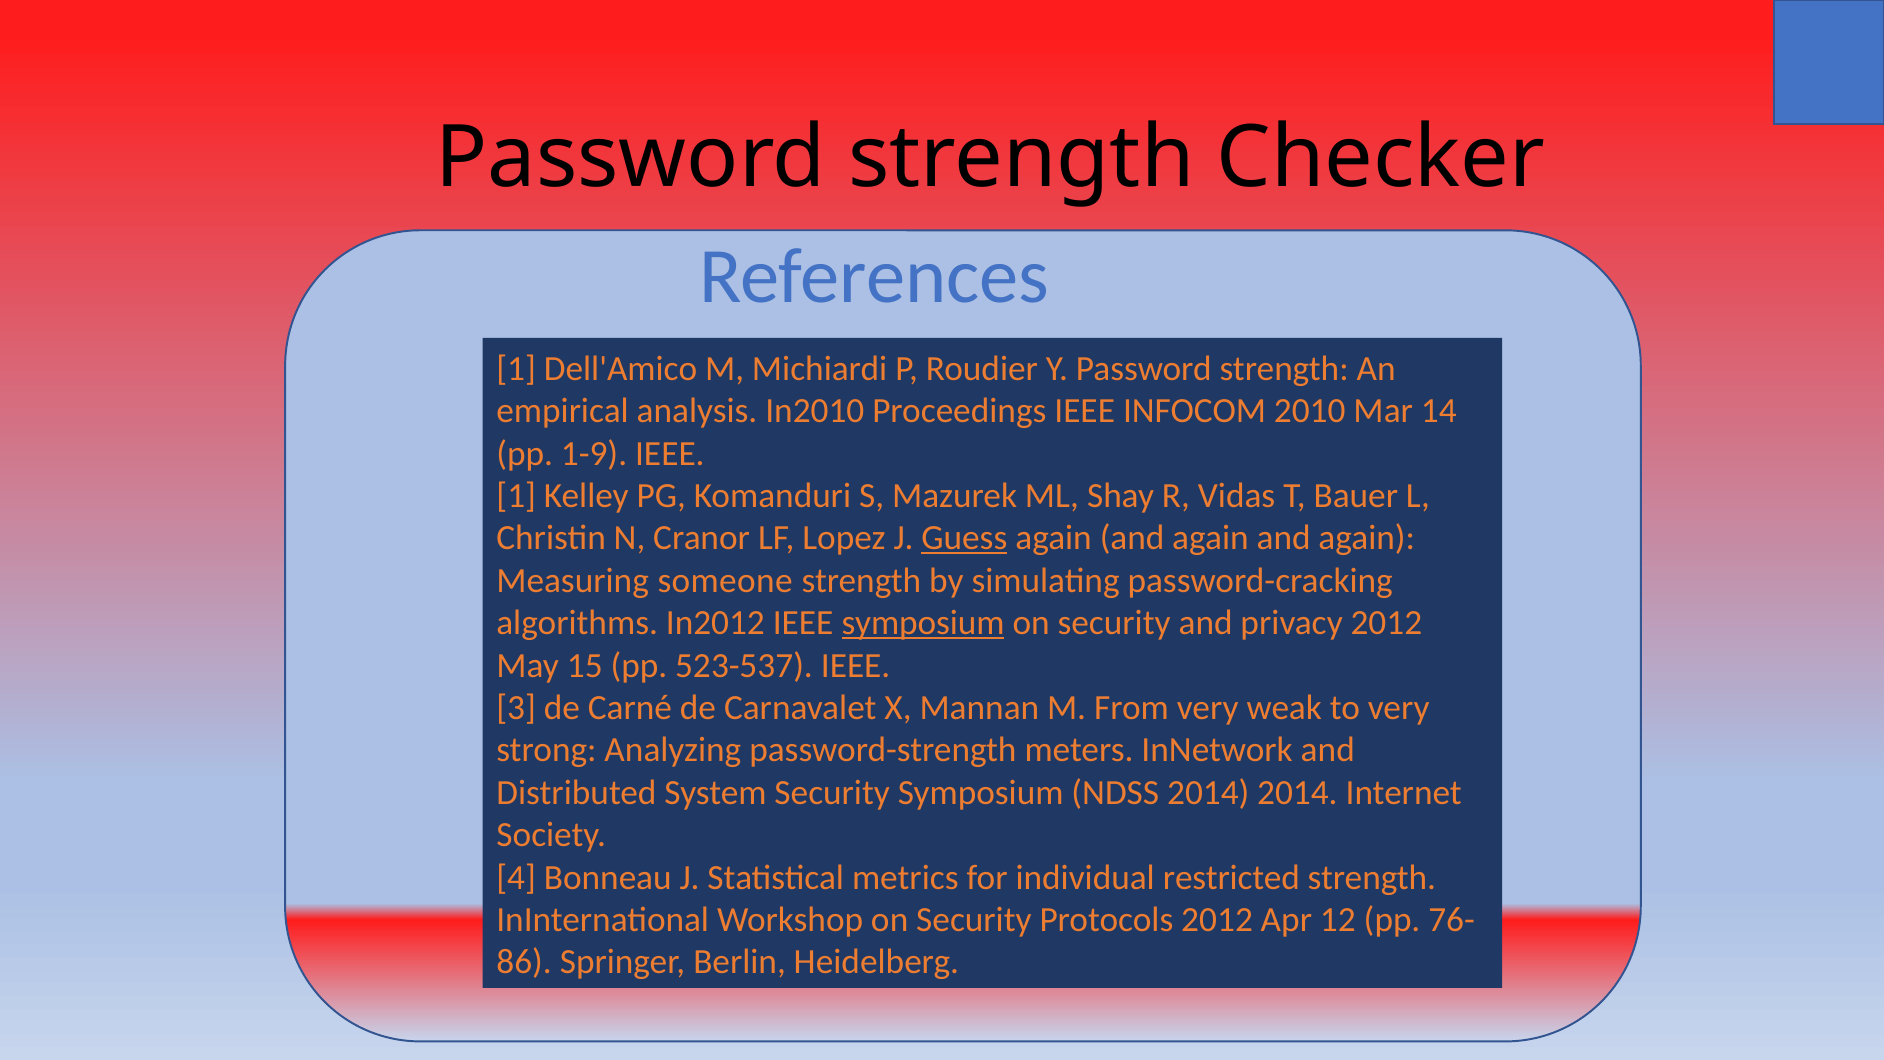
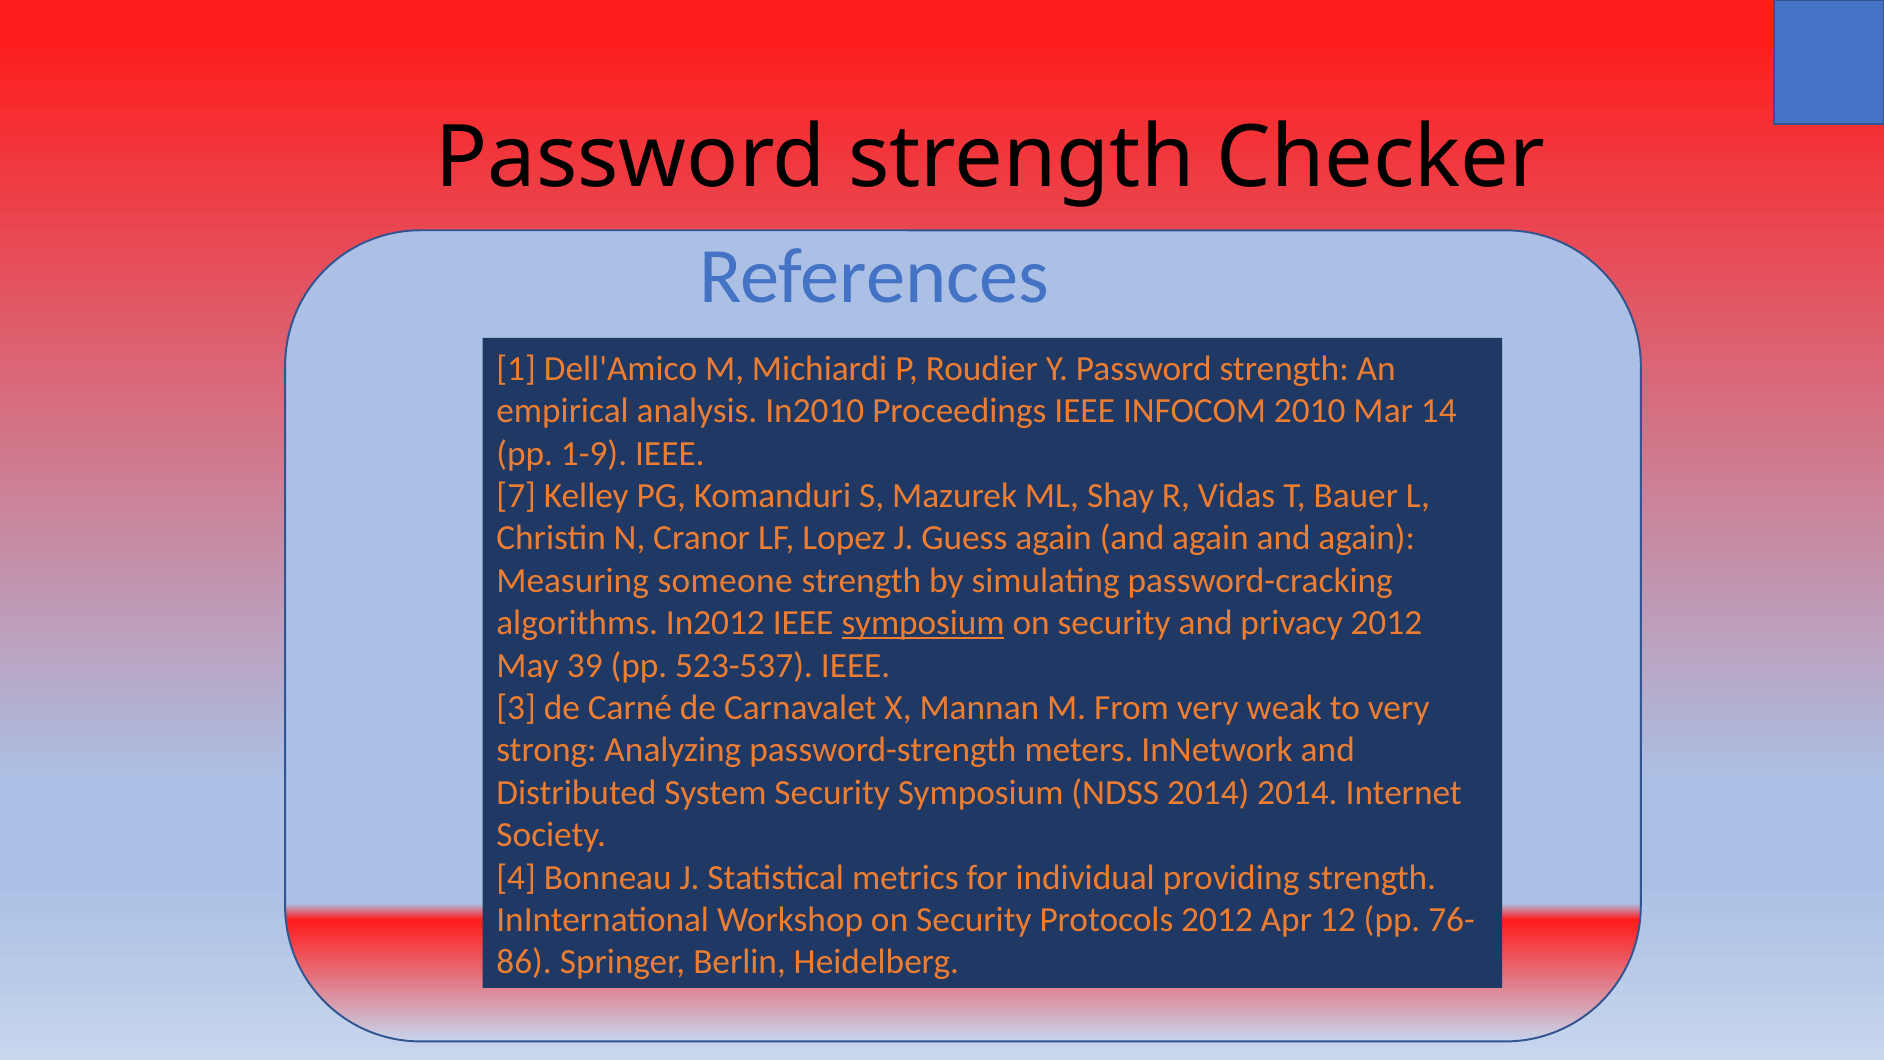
1: 1 -> 7 (516, 496)
Guess underline: present -> none (964, 538)
15: 15 -> 39 (585, 665)
restricted: restricted -> providing (1231, 877)
